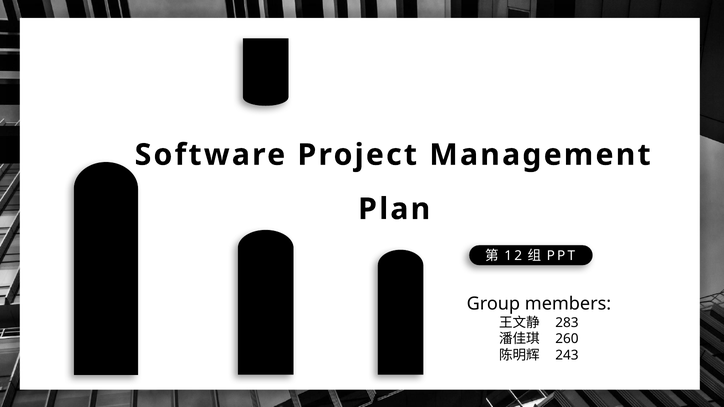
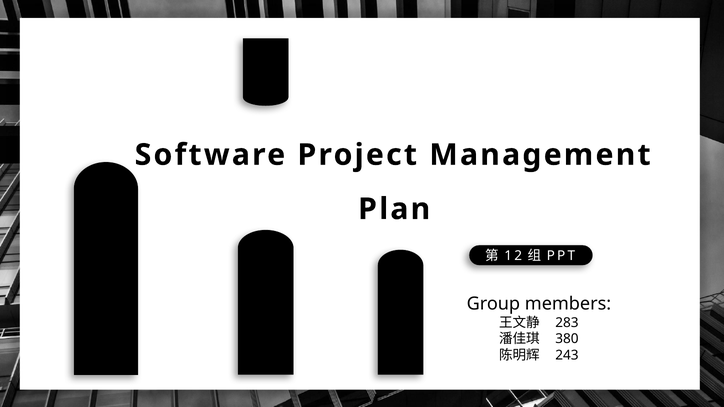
260: 260 -> 380 (567, 339)
